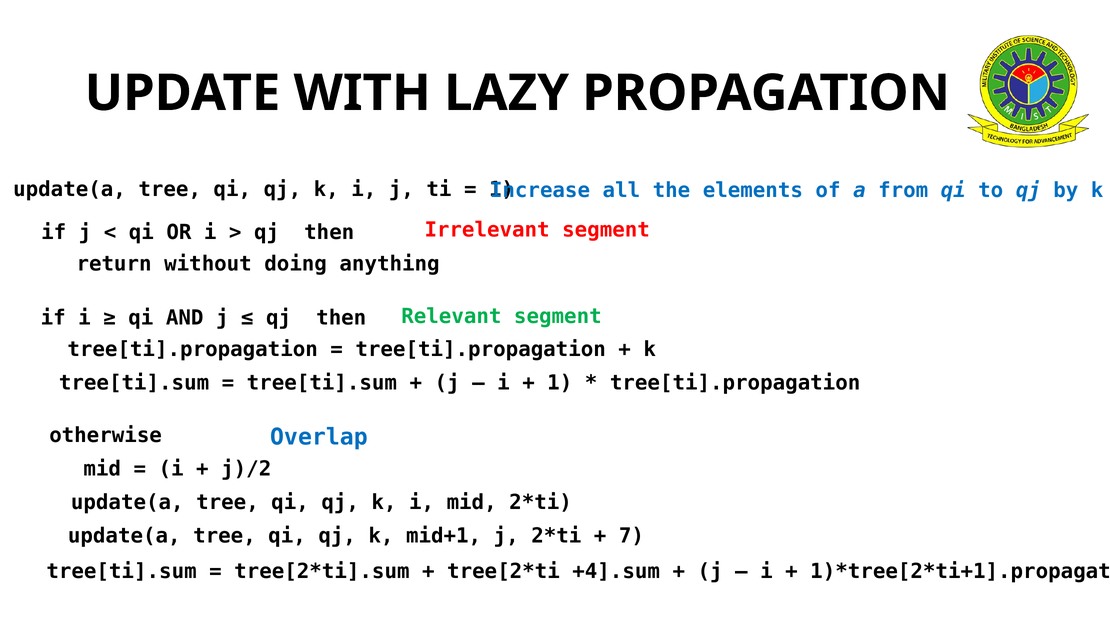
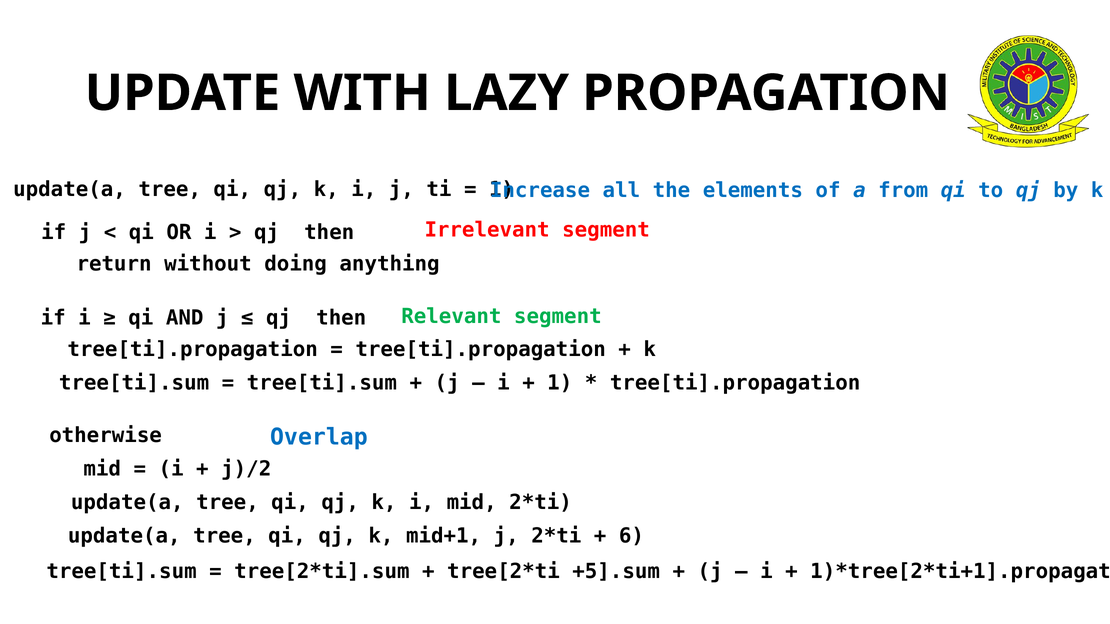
7: 7 -> 6 (631, 536)
+4].sum: +4].sum -> +5].sum (616, 572)
